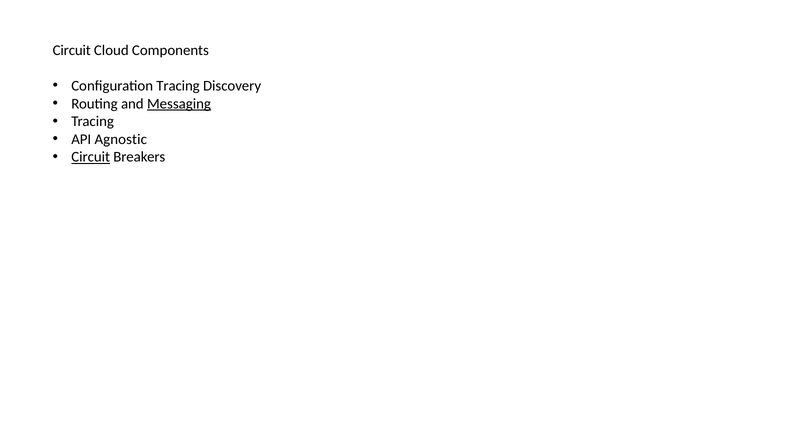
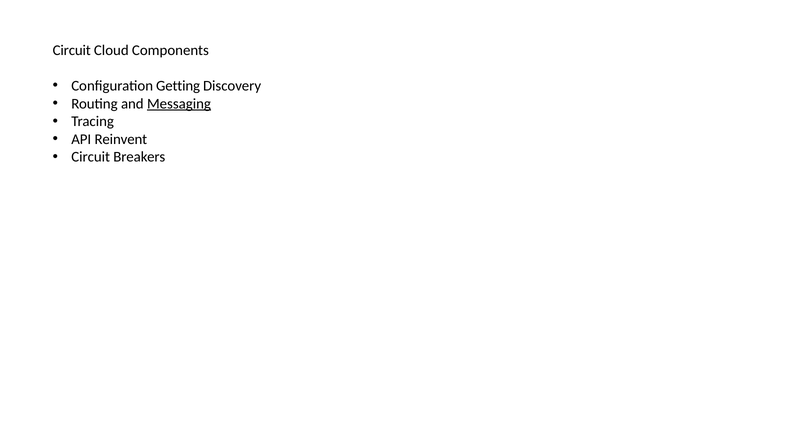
Configuration Tracing: Tracing -> Getting (178, 86)
Agnostic: Agnostic -> Reinvent (121, 139)
Circuit underline: present -> none (91, 157)
